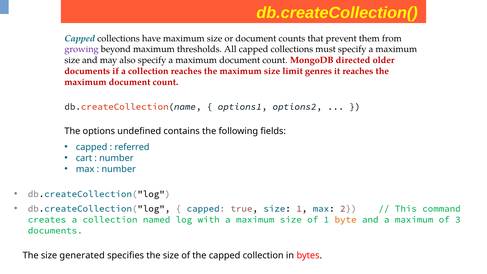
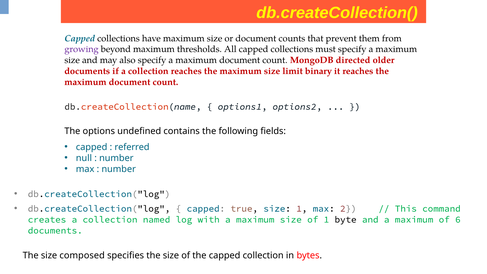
genres: genres -> binary (318, 71)
cart: cart -> null (84, 158)
byte colour: orange -> black (346, 219)
3: 3 -> 6 (458, 219)
generated: generated -> composed (82, 255)
